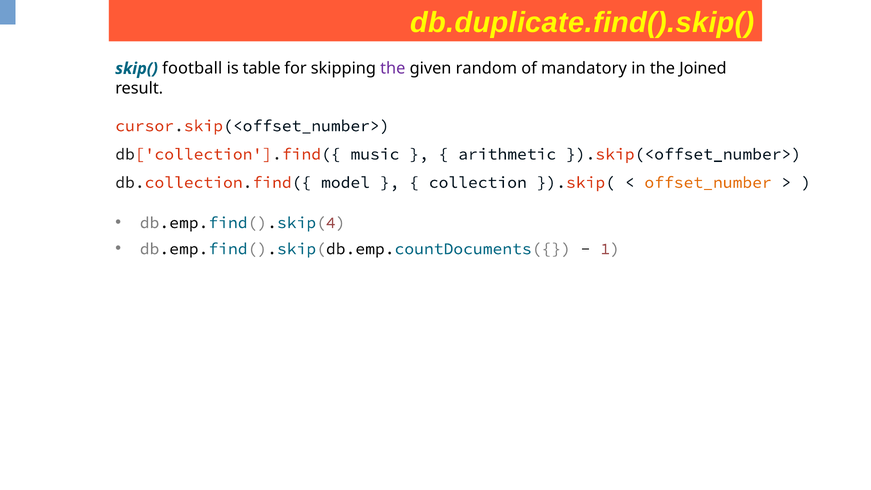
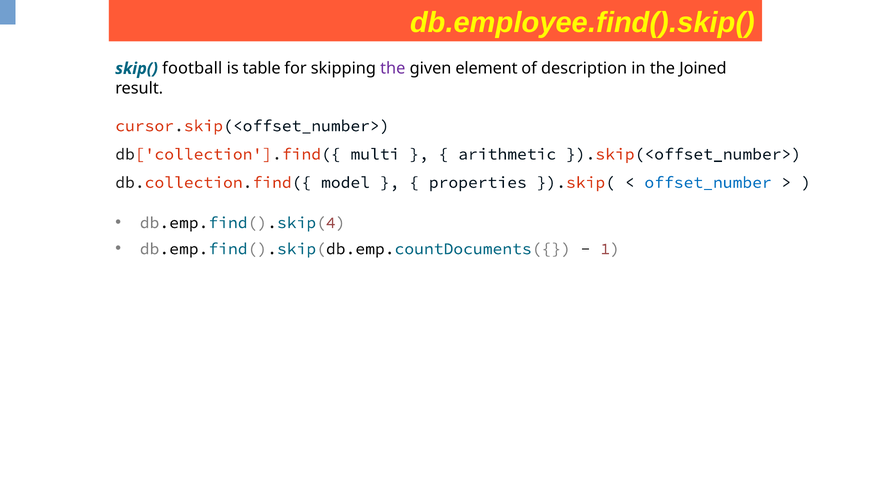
db.duplicate.find().skip(: db.duplicate.find().skip( -> db.employee.find().skip( (583, 23)
random: random -> element (486, 69)
mandatory: mandatory -> description (584, 69)
music: music -> multi (375, 154)
collection: collection -> properties (478, 182)
offset_number colour: orange -> blue (708, 182)
